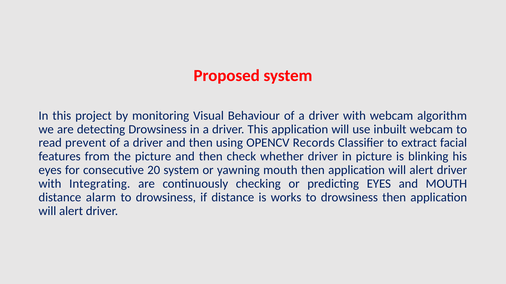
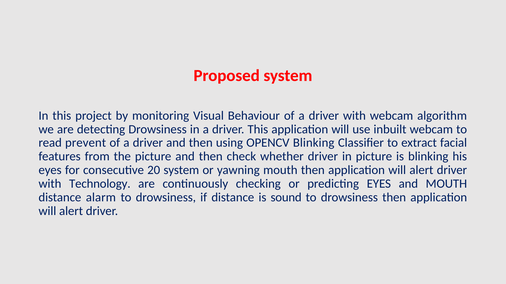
OPENCV Records: Records -> Blinking (314, 143)
Integrating: Integrating -> Technology (100, 184)
works: works -> sound (286, 198)
